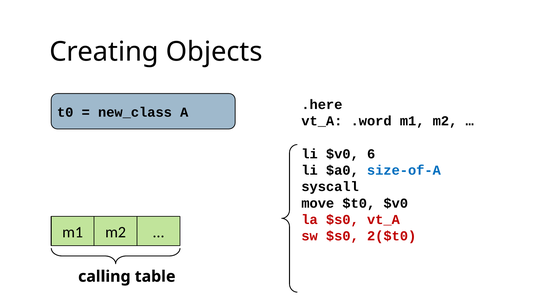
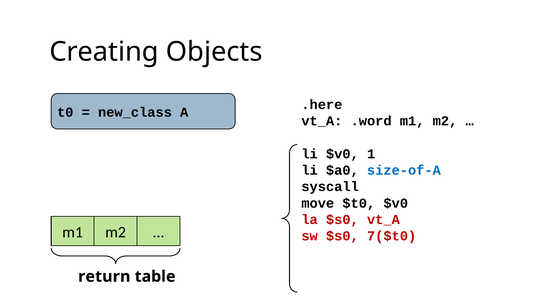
6: 6 -> 1 (371, 154)
2($t0: 2($t0 -> 7($t0 (392, 236)
calling: calling -> return (104, 276)
